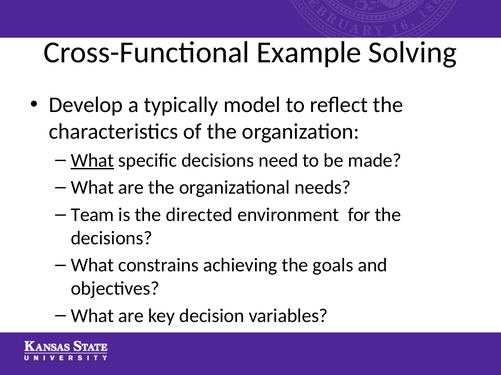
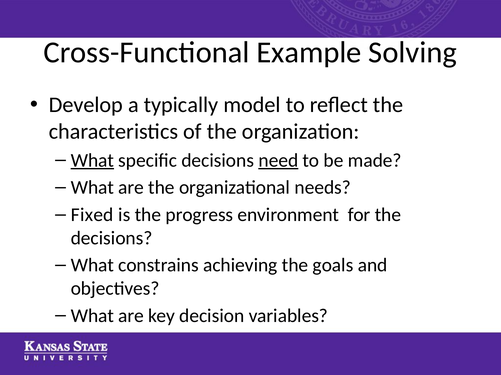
need underline: none -> present (278, 161)
Team: Team -> Fixed (92, 215)
directed: directed -> progress (199, 215)
